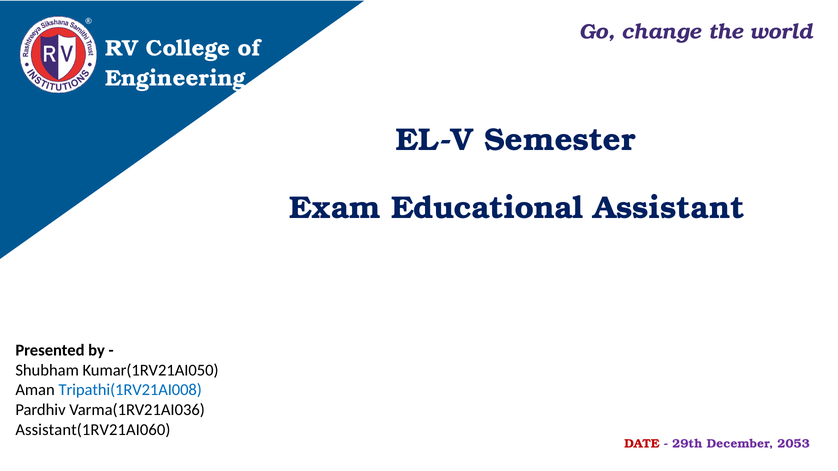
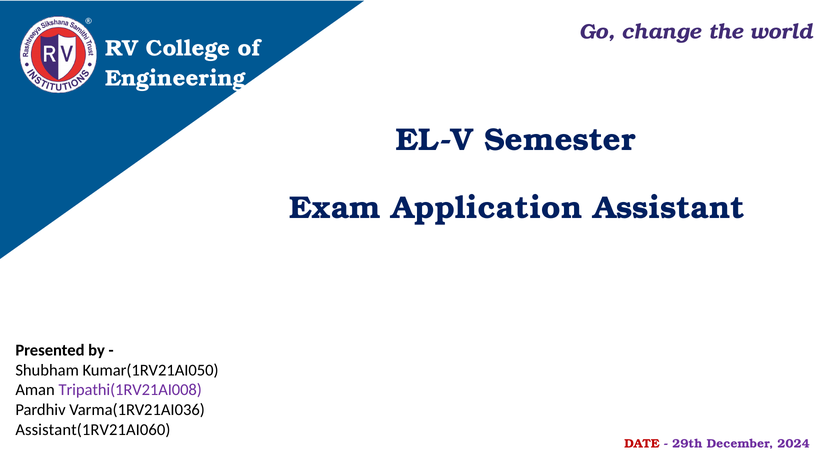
Educational: Educational -> Application (487, 208)
Tripathi(1RV21AI008 colour: blue -> purple (130, 390)
2053: 2053 -> 2024 (794, 444)
